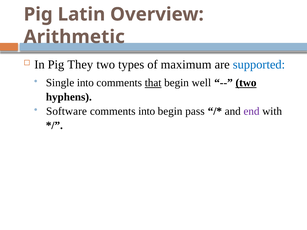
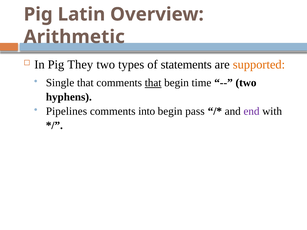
maximum: maximum -> statements (186, 65)
supported colour: blue -> orange (259, 65)
Single into: into -> that (85, 83)
well: well -> time (201, 83)
two underline: present -> none (246, 83)
Software: Software -> Pipelines (67, 111)
